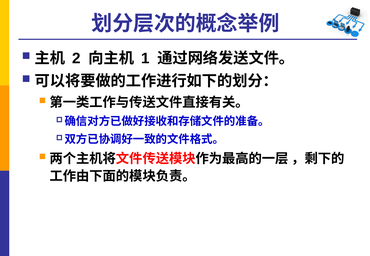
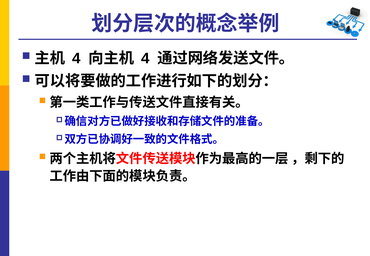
2: 2 -> 4 (76, 58)
1: 1 -> 4 (145, 58)
